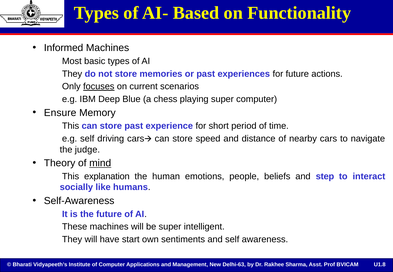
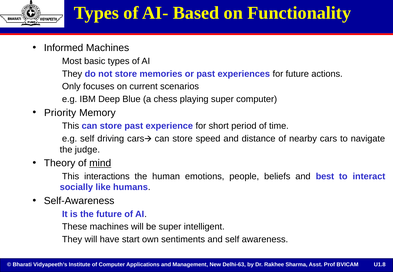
focuses underline: present -> none (99, 86)
Ensure: Ensure -> Priority (60, 113)
explanation: explanation -> interactions (107, 176)
step: step -> best (325, 176)
